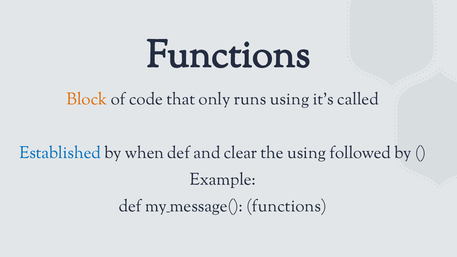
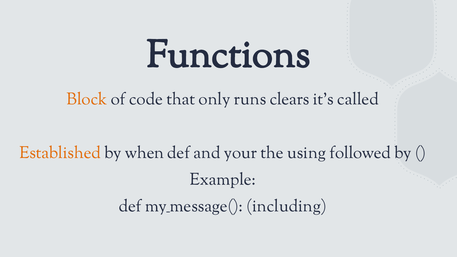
runs using: using -> clears (290, 99)
Established colour: blue -> orange (60, 153)
clear: clear -> your (240, 153)
my_message( functions: functions -> including (287, 206)
